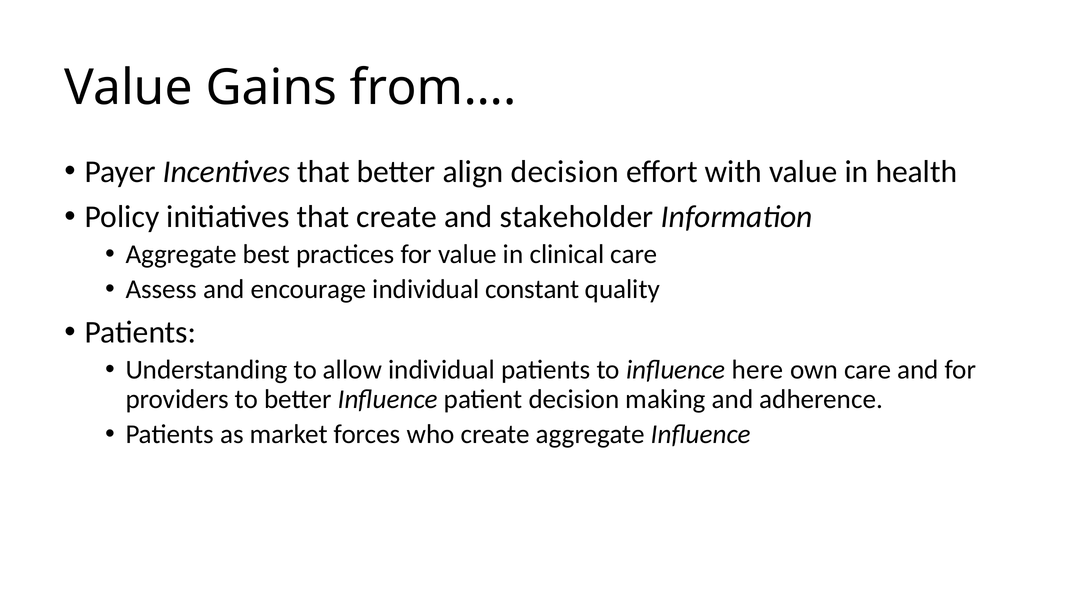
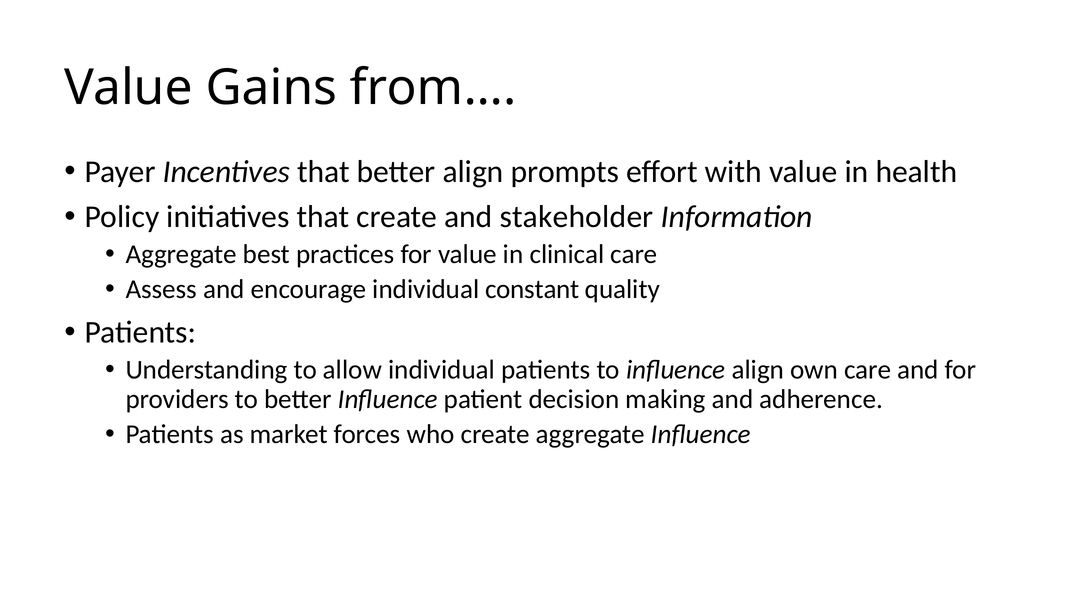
align decision: decision -> prompts (565, 171)
influence here: here -> align (758, 369)
